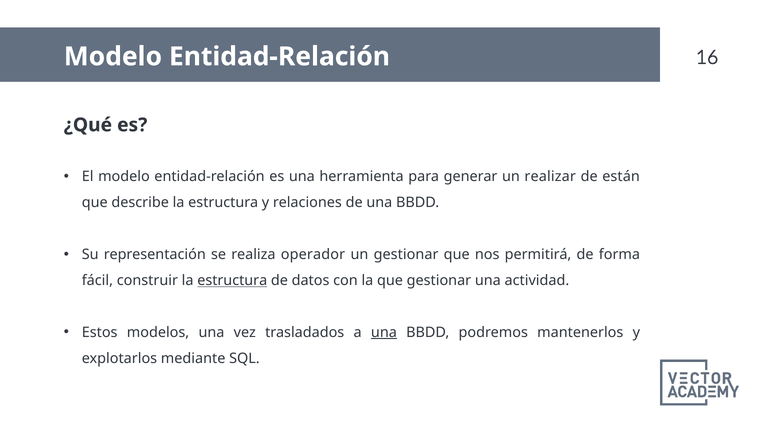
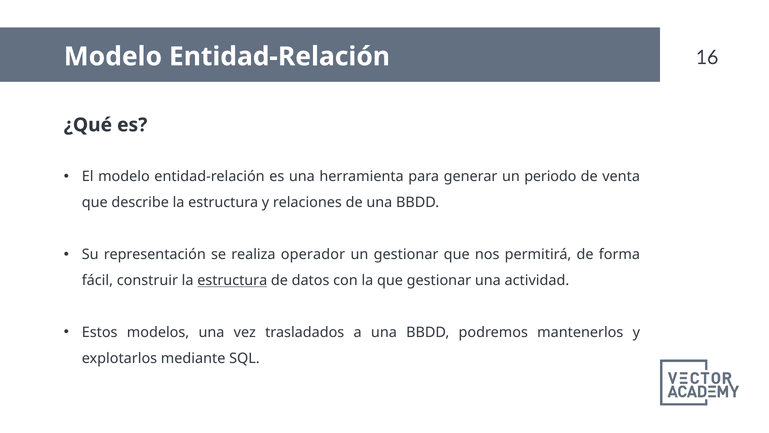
realizar: realizar -> periodo (550, 176)
están: están -> venta (621, 176)
una underline: present -> none (384, 332)
